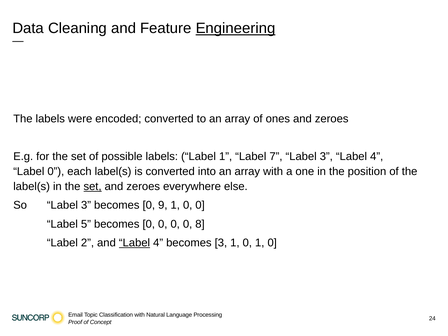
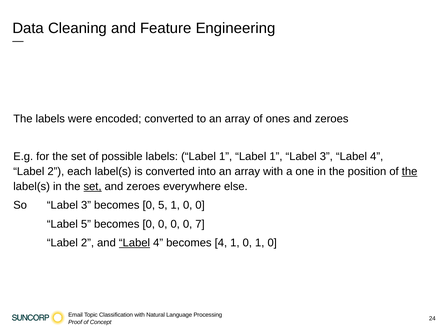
Engineering underline: present -> none (236, 28)
1 Label 7: 7 -> 1 (276, 156)
0: 0 -> 2 (56, 171)
the underline: none -> present (410, 171)
0 9: 9 -> 5 (163, 205)
8: 8 -> 7 (200, 224)
becomes 3: 3 -> 4 (221, 243)
